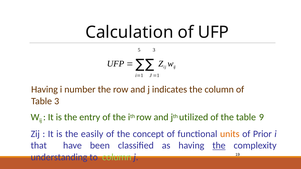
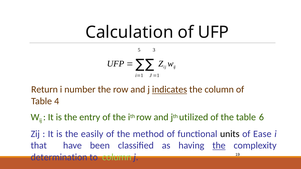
Having: Having -> Return (44, 90)
indicates underline: none -> present (170, 90)
Table 3: 3 -> 4 (57, 101)
9: 9 -> 6 (261, 117)
concept: concept -> method (148, 134)
units colour: orange -> black (230, 134)
Prior: Prior -> Ease (262, 134)
understanding: understanding -> determination (59, 157)
